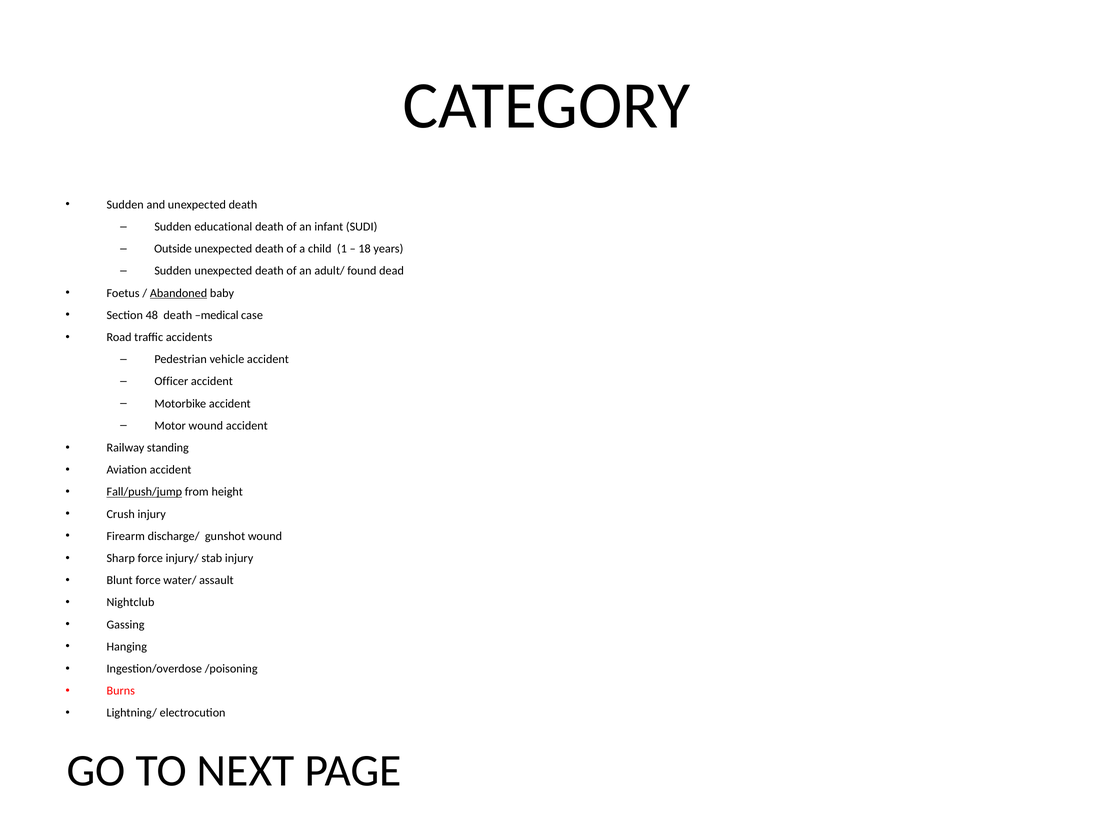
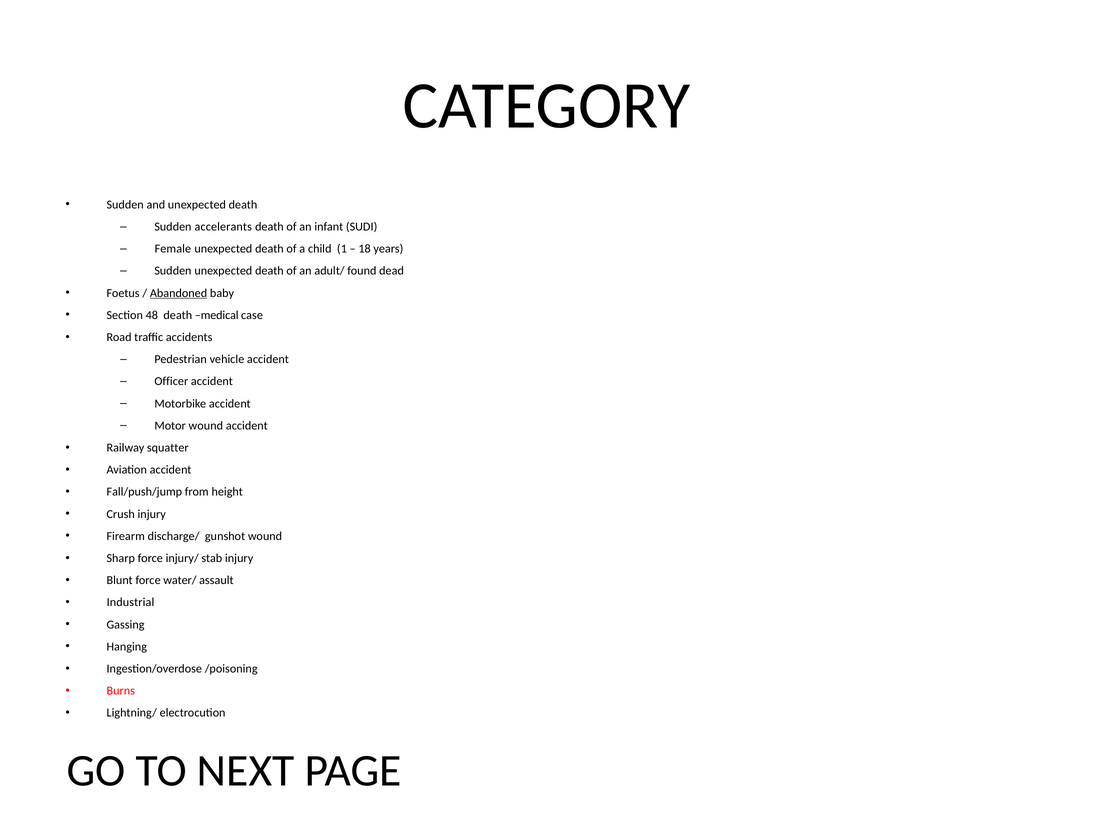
educational: educational -> accelerants (223, 227)
Outside: Outside -> Female (173, 249)
standing: standing -> squatter (168, 448)
Fall/push/jump underline: present -> none (144, 492)
Nightclub: Nightclub -> Industrial (130, 603)
